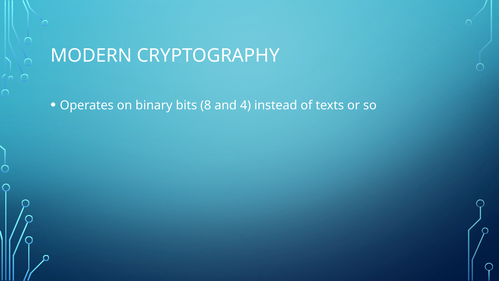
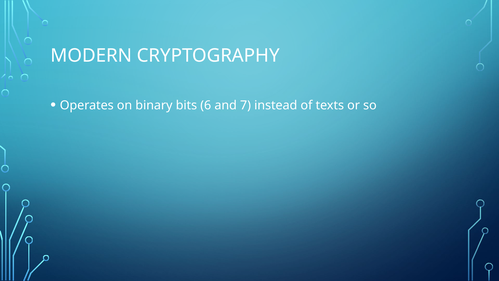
8: 8 -> 6 (206, 105)
4: 4 -> 7 (245, 105)
